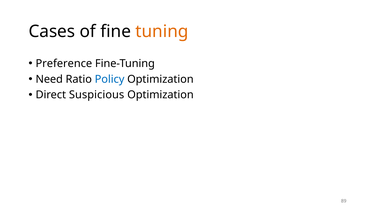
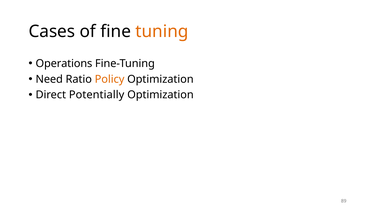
Preference: Preference -> Operations (64, 63)
Policy colour: blue -> orange (110, 79)
Suspicious: Suspicious -> Potentially (97, 95)
